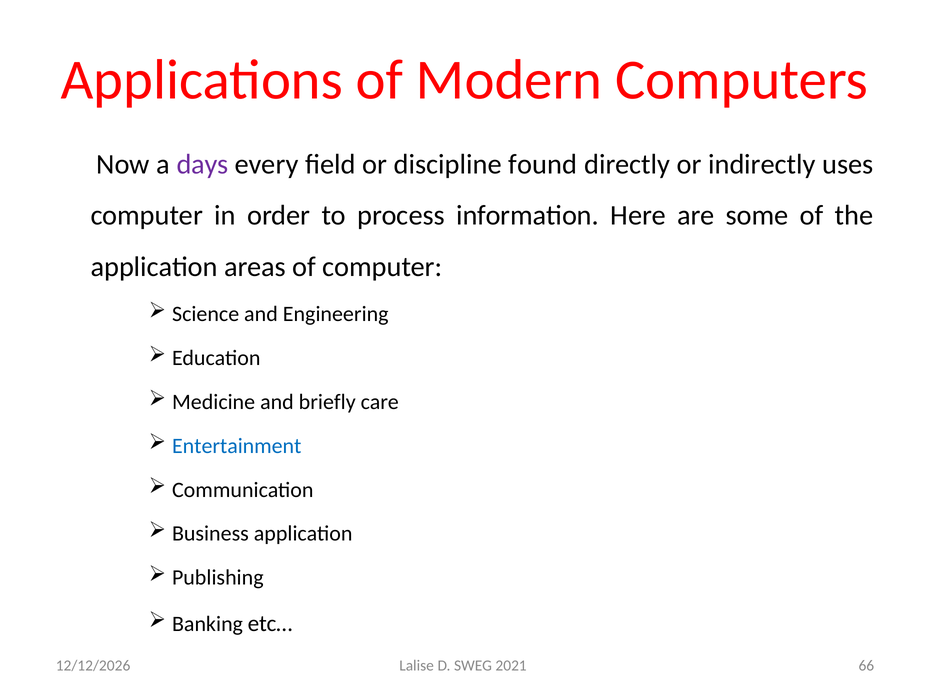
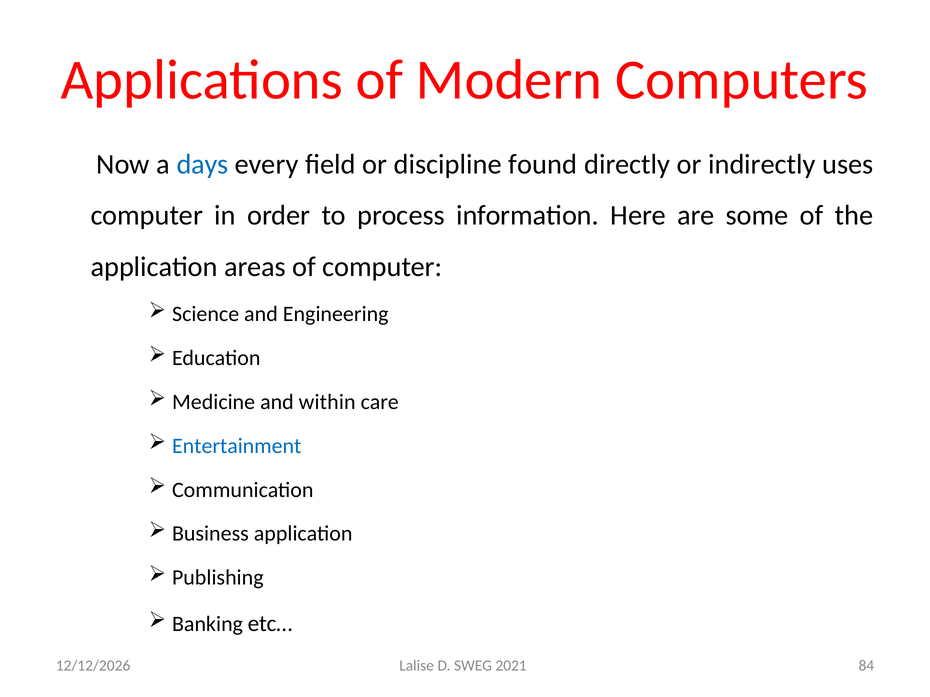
days colour: purple -> blue (203, 165)
briefly: briefly -> within (327, 402)
66: 66 -> 84 (866, 666)
